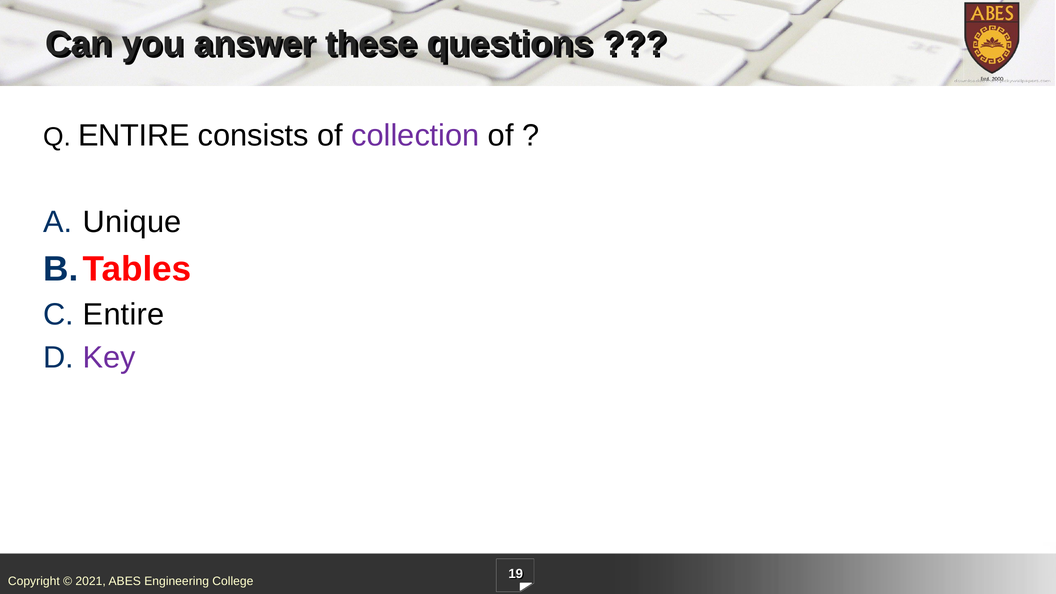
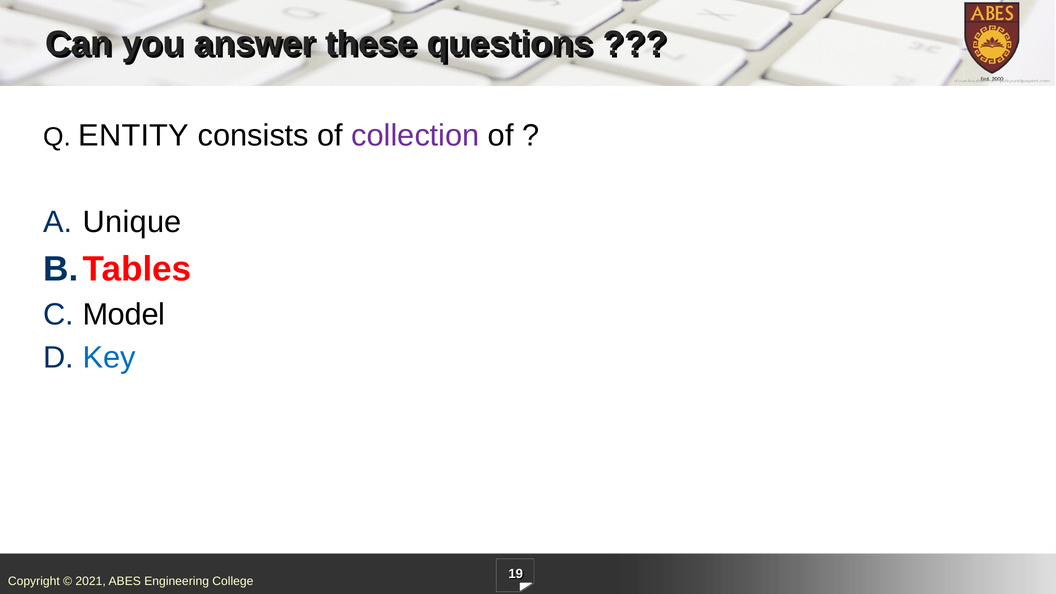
Q ENTIRE: ENTIRE -> ENTITY (134, 136)
Entire: Entire -> Model (124, 314)
Key colour: purple -> blue (109, 358)
